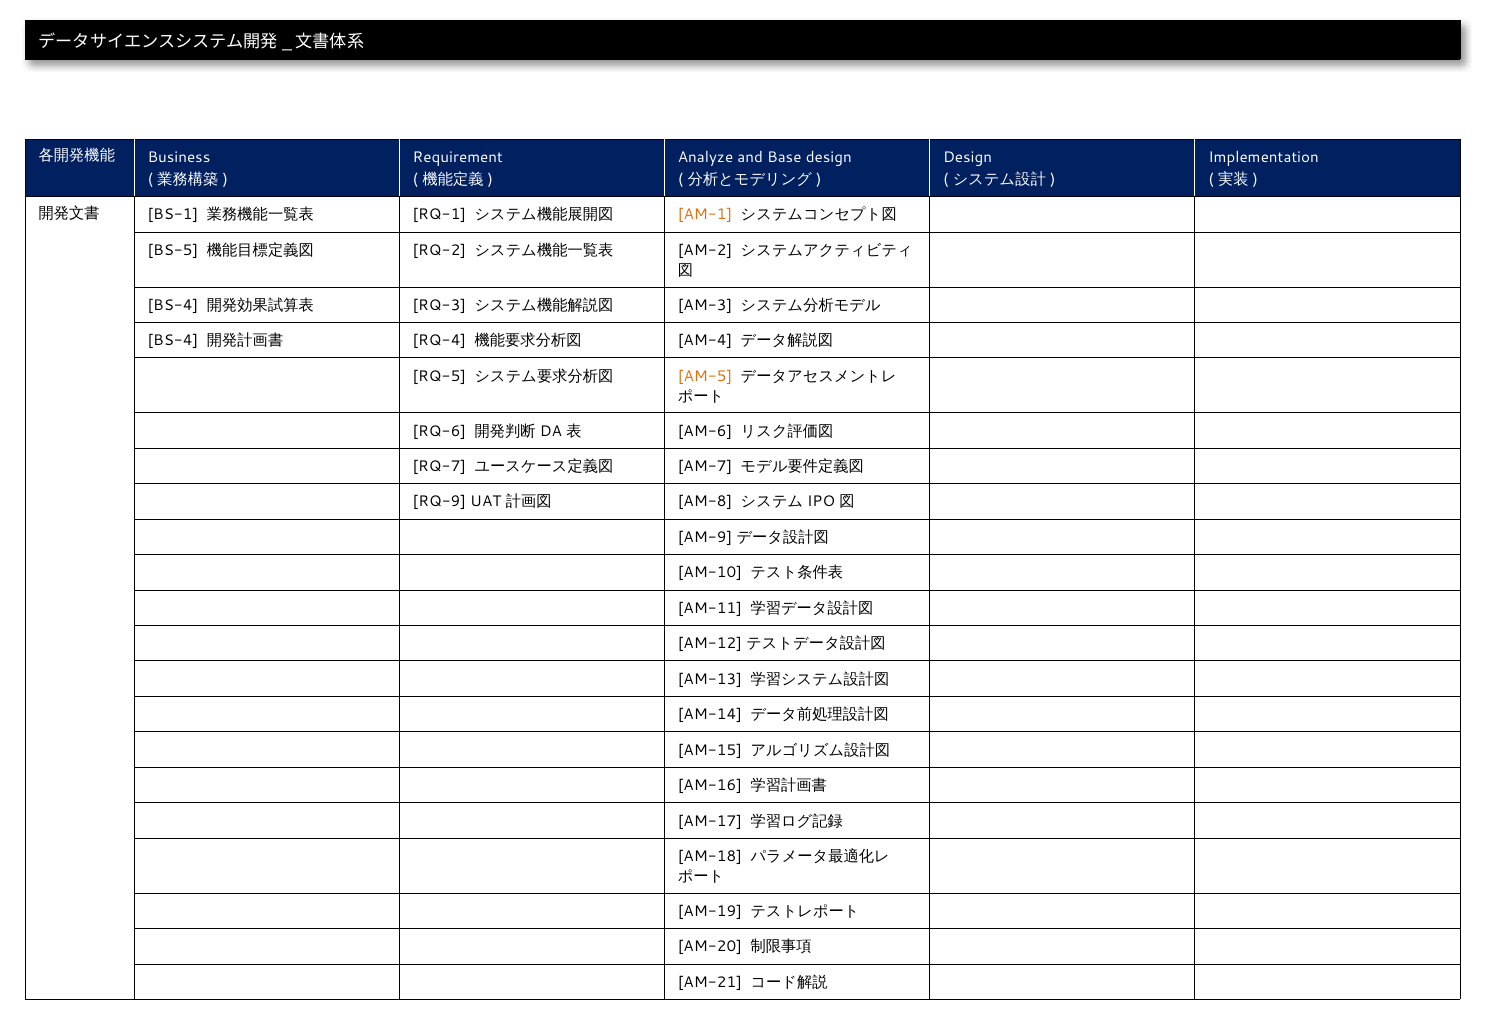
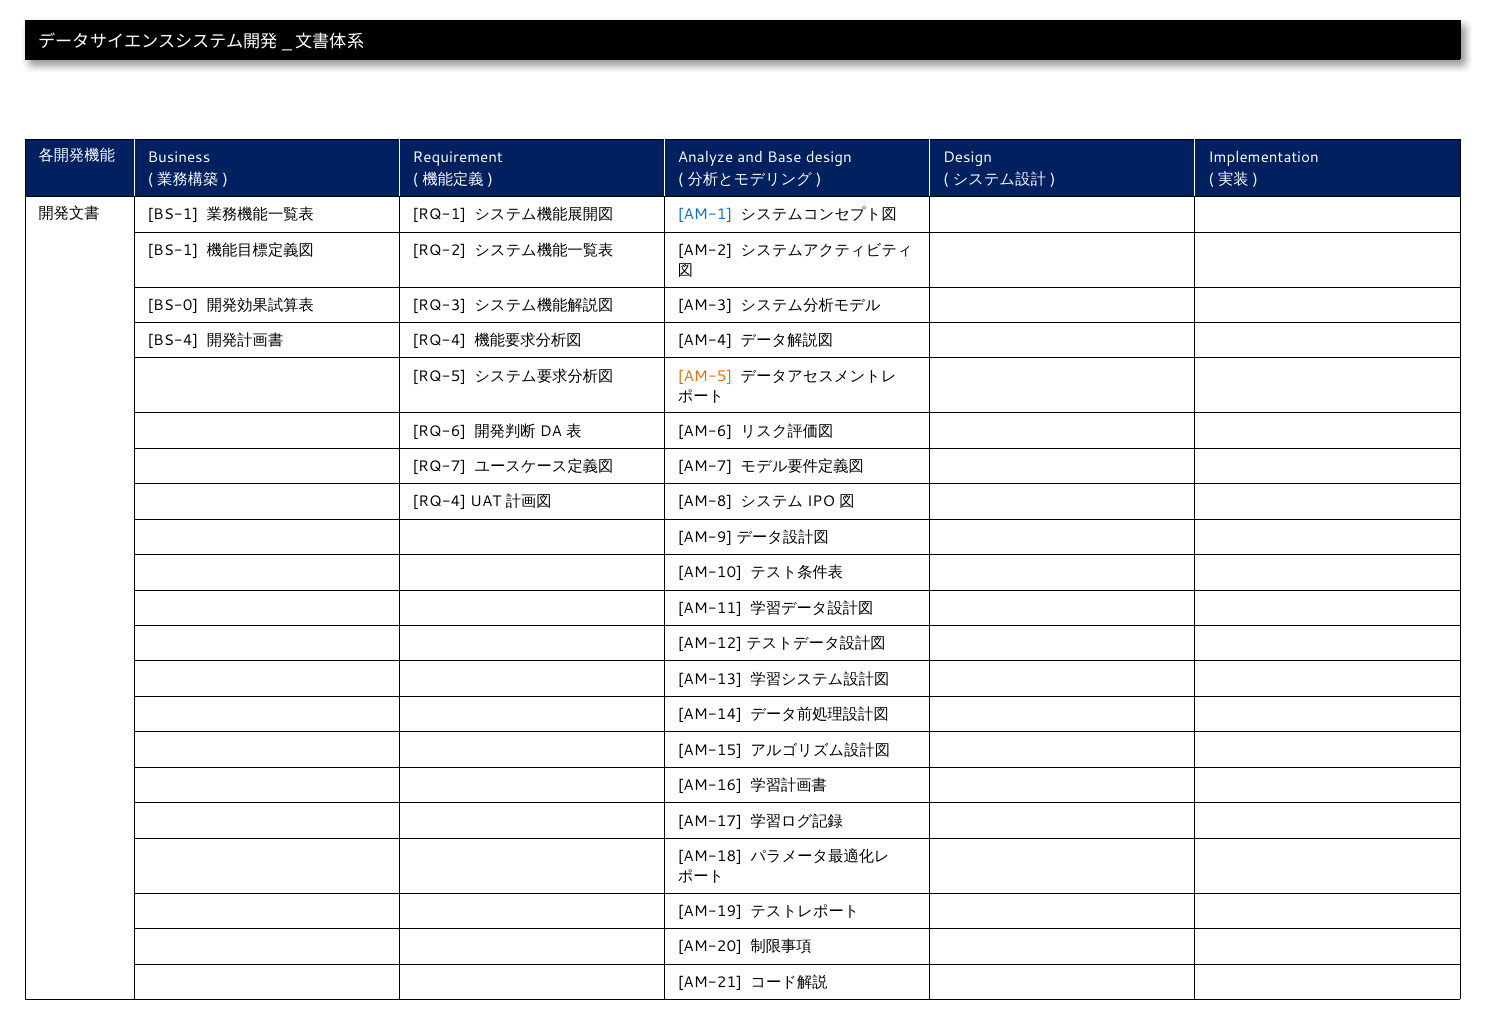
AM-1 colour: orange -> blue (705, 215)
BS-5: BS-5 -> BS-1 (173, 250)
BS-4: BS-4 -> BS-0 (173, 305)
RQ-9: RQ-9 -> RQ-4 (439, 502)
